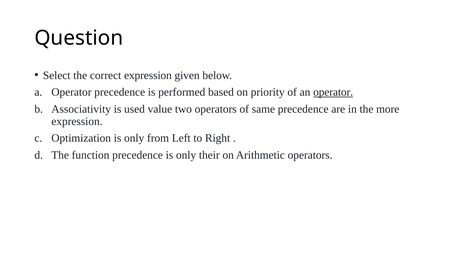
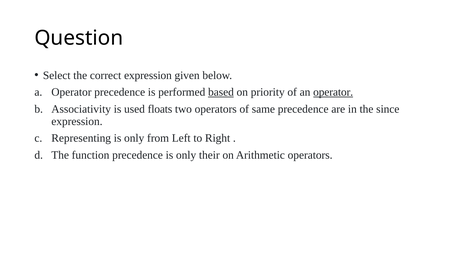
based underline: none -> present (221, 92)
value: value -> floats (160, 109)
more: more -> since (388, 109)
Optimization: Optimization -> Representing (81, 138)
